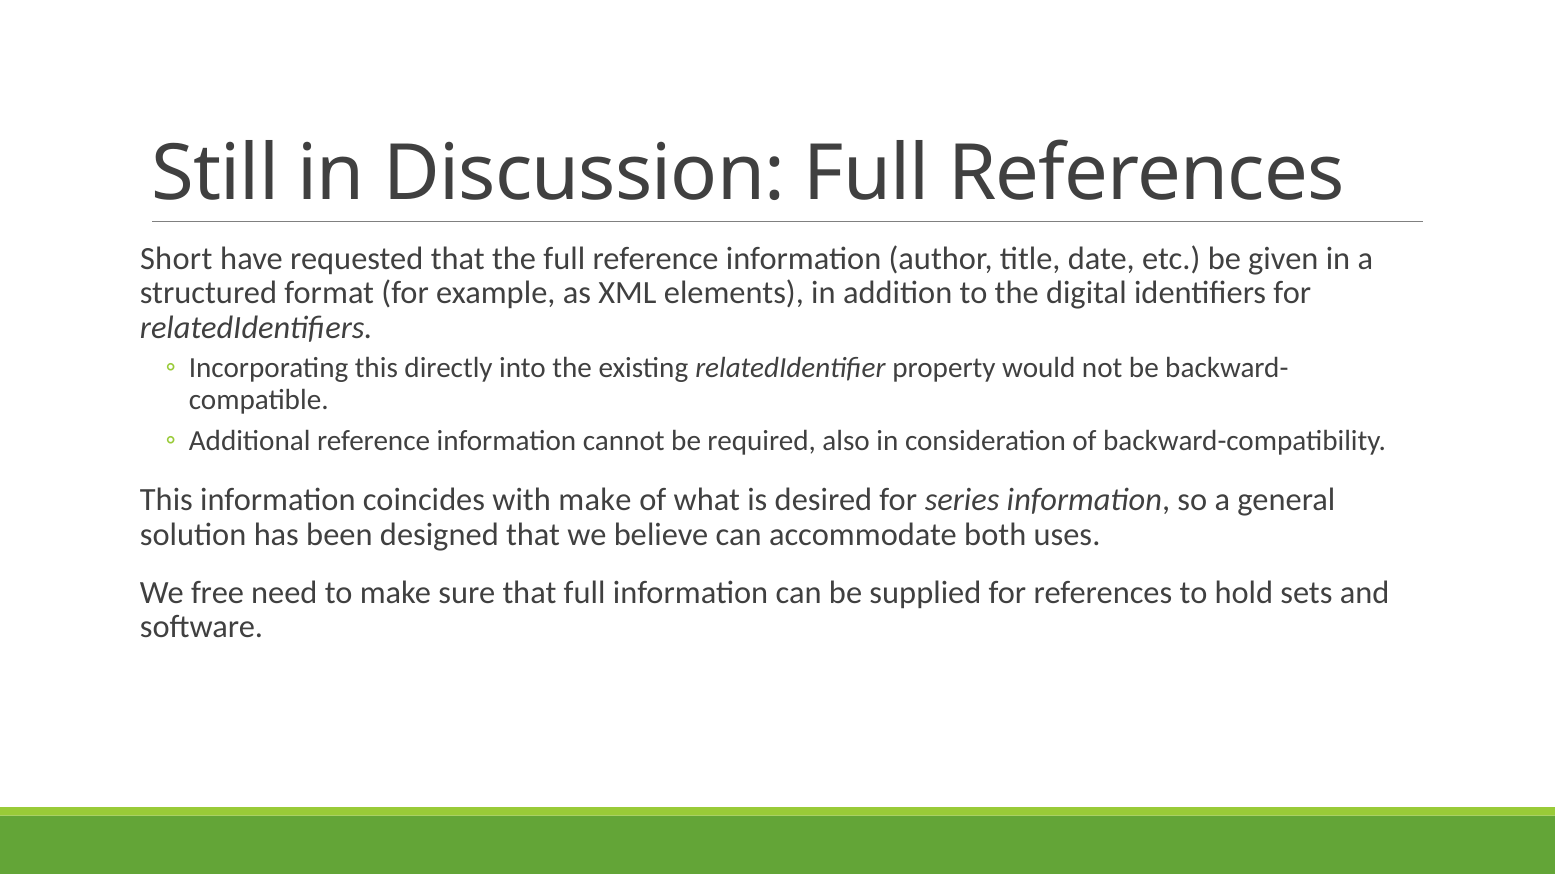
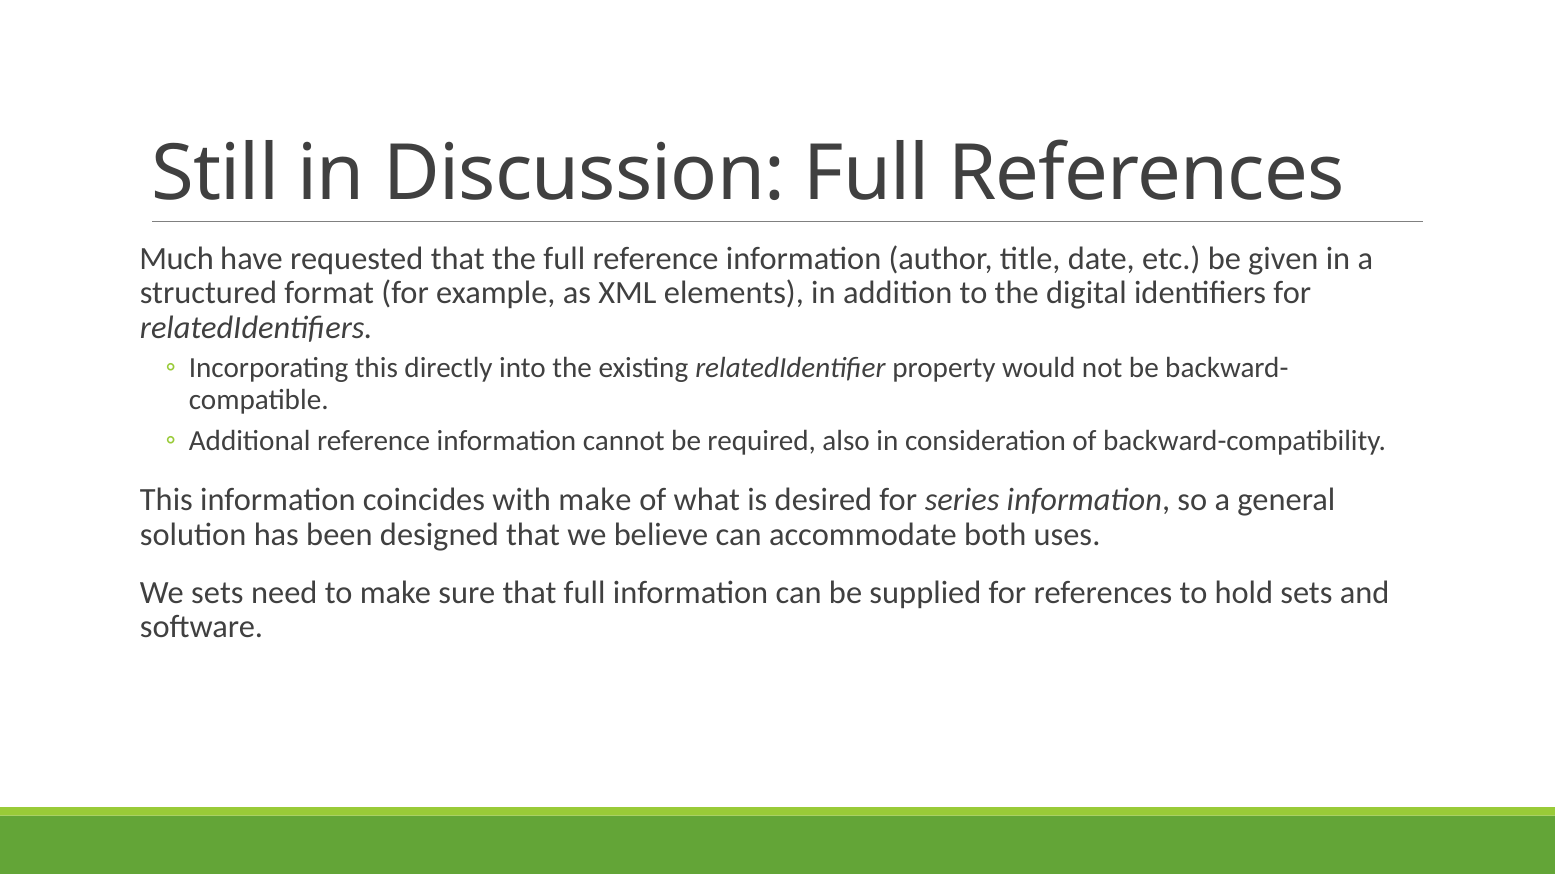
Short: Short -> Much (177, 259)
We free: free -> sets (217, 593)
